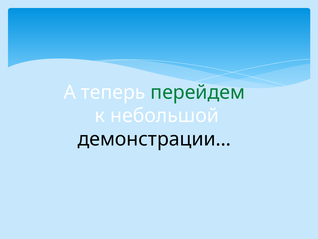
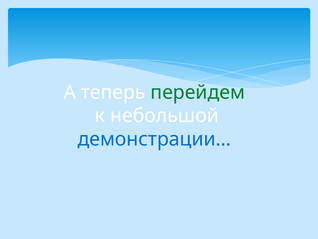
демонстрации… colour: black -> blue (154, 139)
